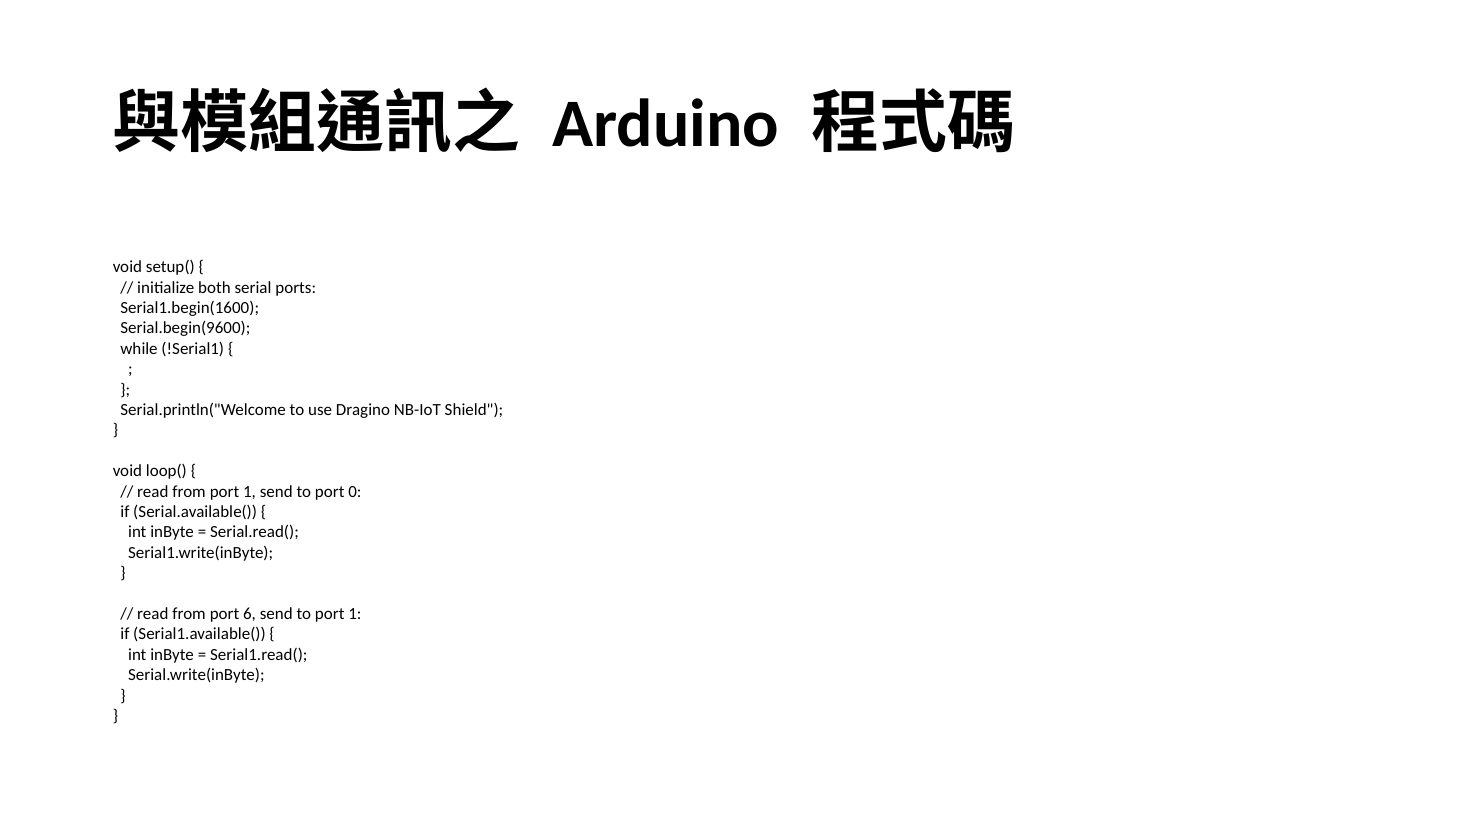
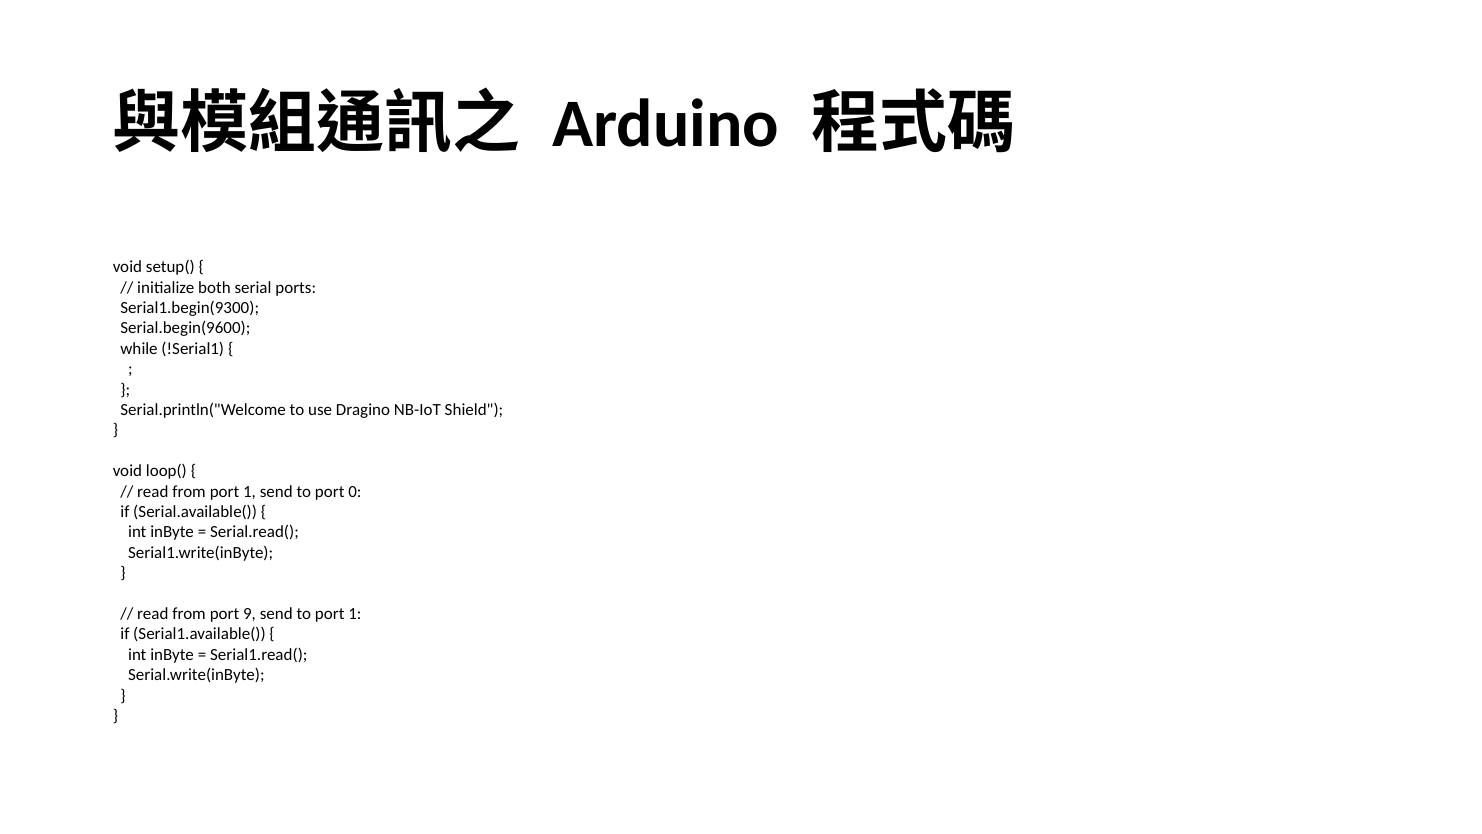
Serial1.begin(1600: Serial1.begin(1600 -> Serial1.begin(9300 (190, 308)
6: 6 -> 9 (249, 614)
